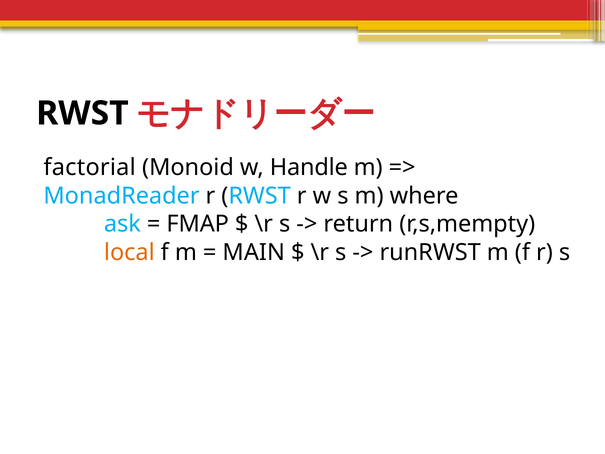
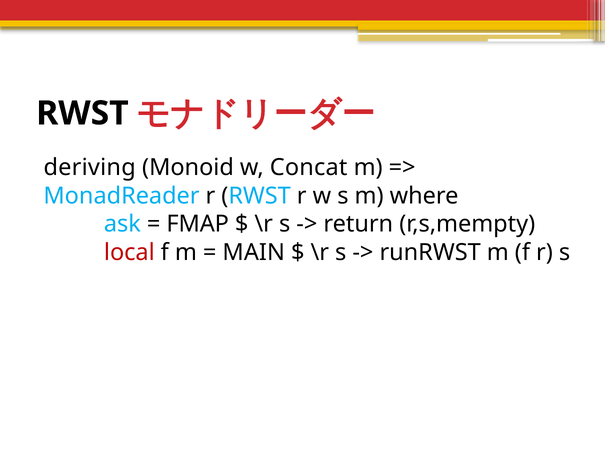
factorial: factorial -> deriving (90, 168)
Handle: Handle -> Concat (309, 168)
local colour: orange -> red (129, 252)
